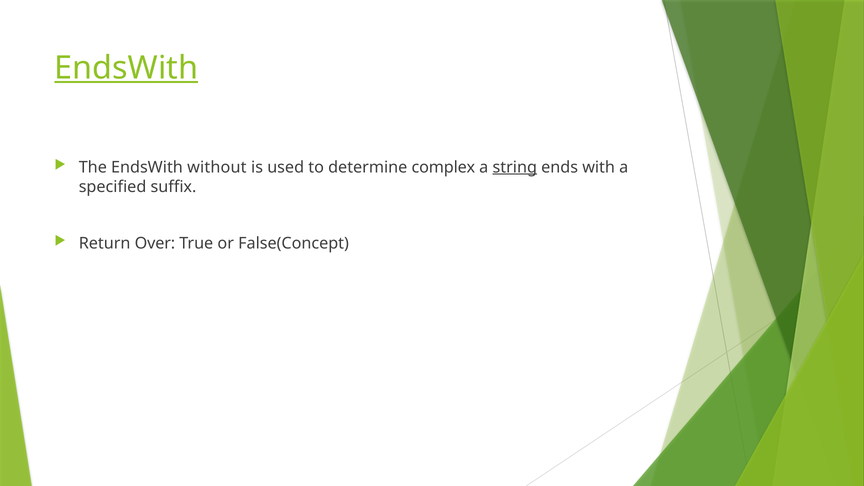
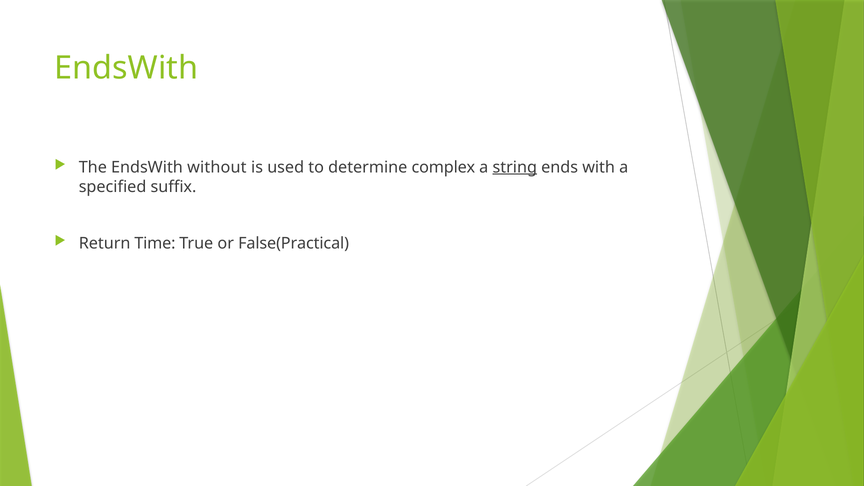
EndsWith underline: present -> none (126, 68)
Over: Over -> Time (155, 244)
False(Concept: False(Concept -> False(Practical (294, 244)
